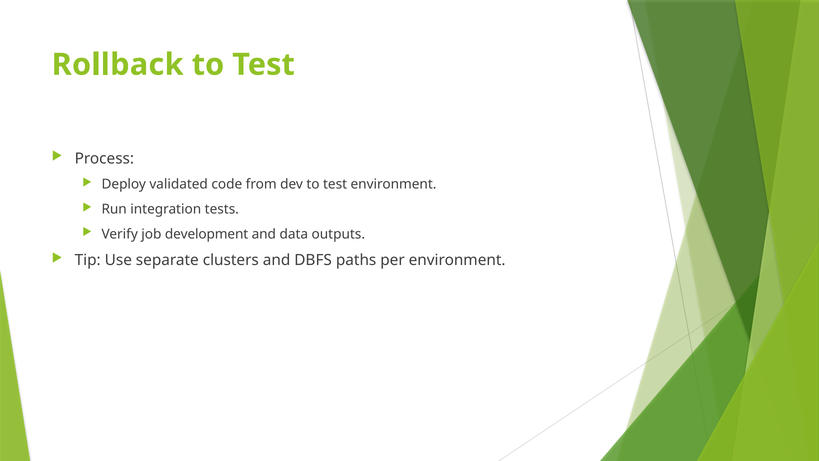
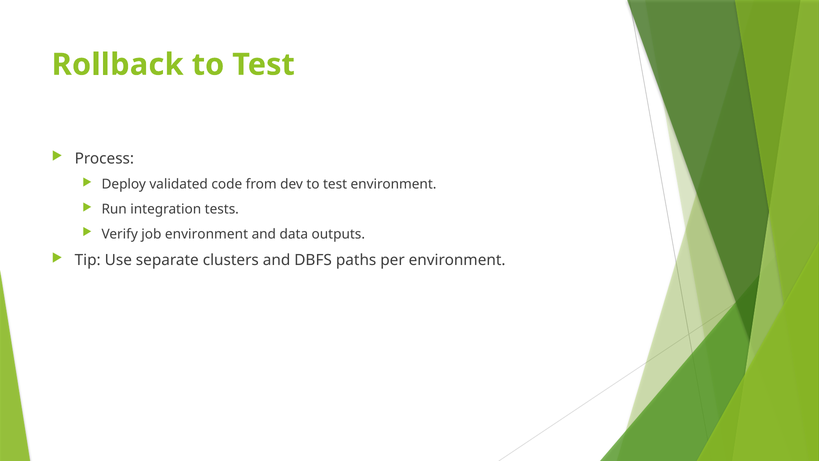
job development: development -> environment (206, 234)
